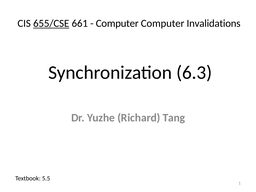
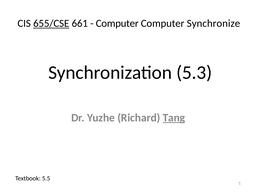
Invalidations: Invalidations -> Synchronize (213, 23)
6.3: 6.3 -> 5.3 (194, 72)
Tang underline: none -> present (174, 118)
